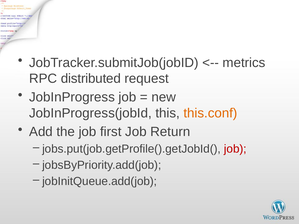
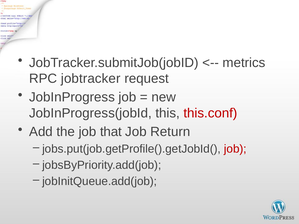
RPC distributed: distributed -> jobtracker (91, 79)
this.conf colour: orange -> red (210, 113)
first: first -> that (111, 132)
